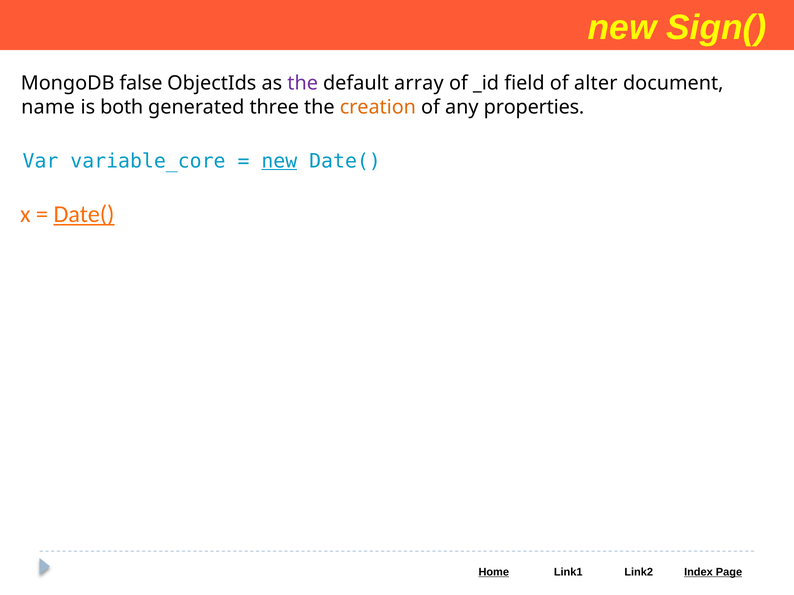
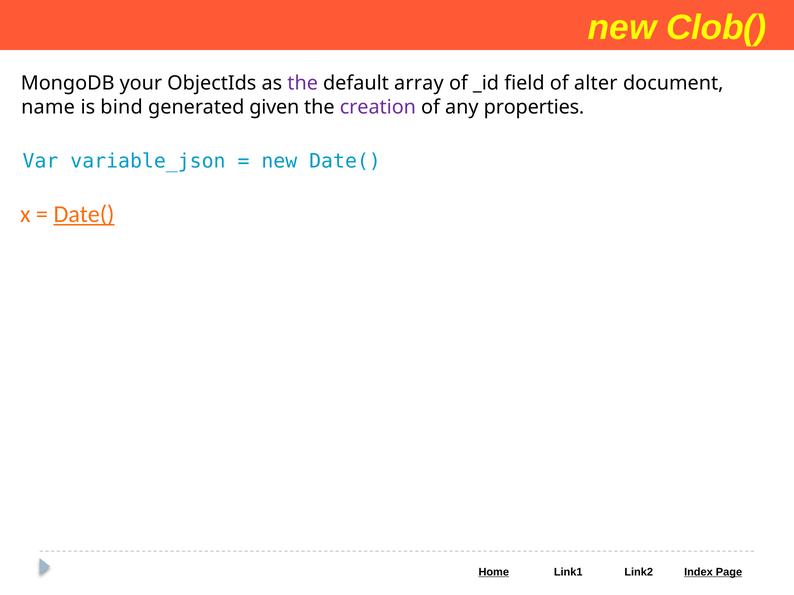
Sign(: Sign( -> Clob( (716, 28)
false: false -> your (141, 83)
both: both -> bind (122, 107)
three: three -> given (274, 107)
creation colour: orange -> purple (378, 107)
variable_core: variable_core -> variable_json (148, 161)
new underline: present -> none (279, 161)
